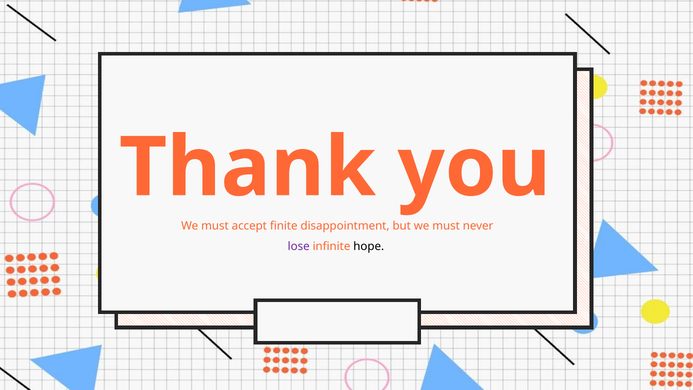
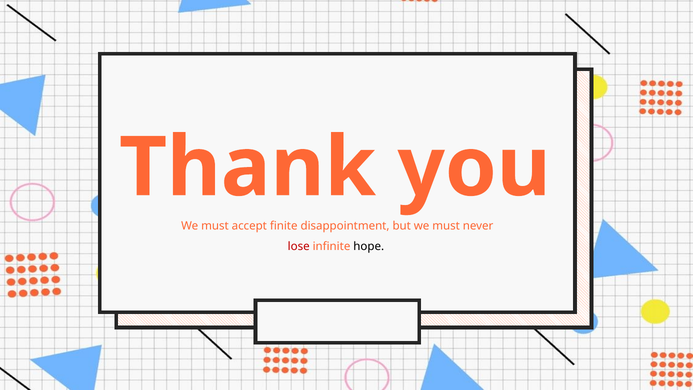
lose colour: purple -> red (299, 247)
